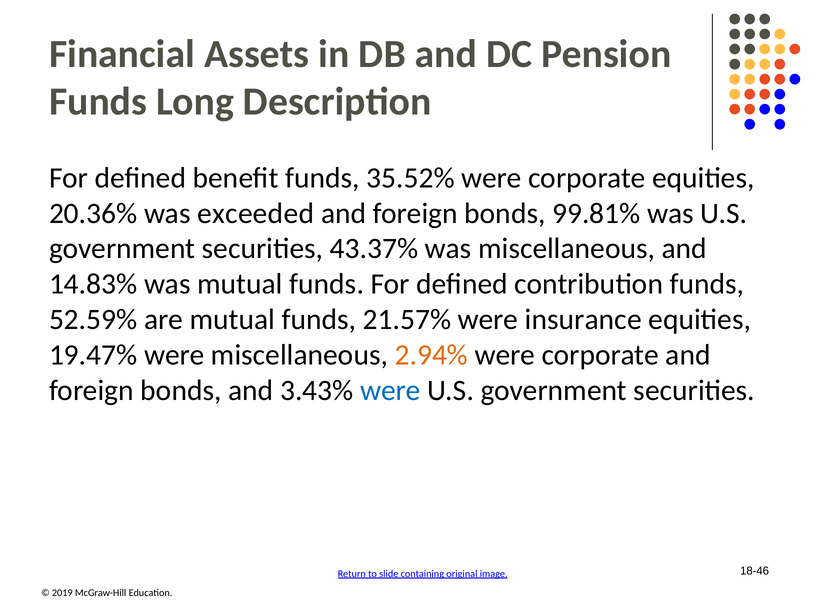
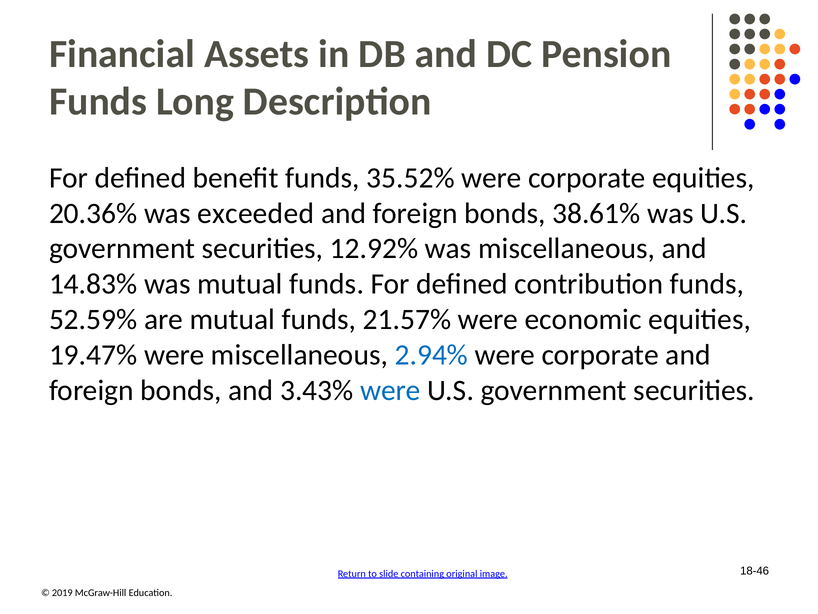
99.81%: 99.81% -> 38.61% (596, 213)
43.37%: 43.37% -> 12.92% (374, 249)
insurance: insurance -> economic (583, 319)
2.94% colour: orange -> blue (431, 355)
